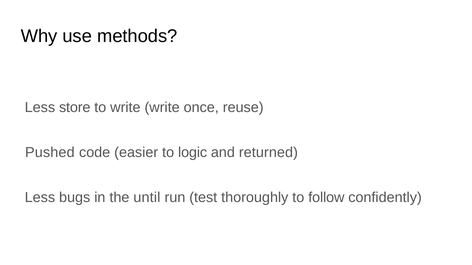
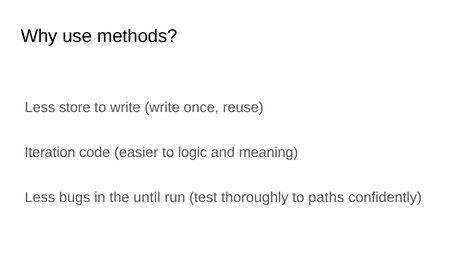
Pushed: Pushed -> Iteration (50, 153)
returned: returned -> meaning (268, 153)
follow: follow -> paths (326, 198)
